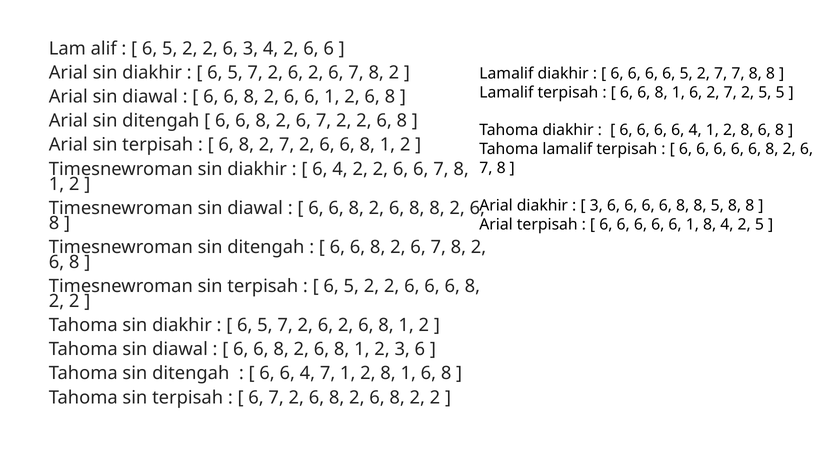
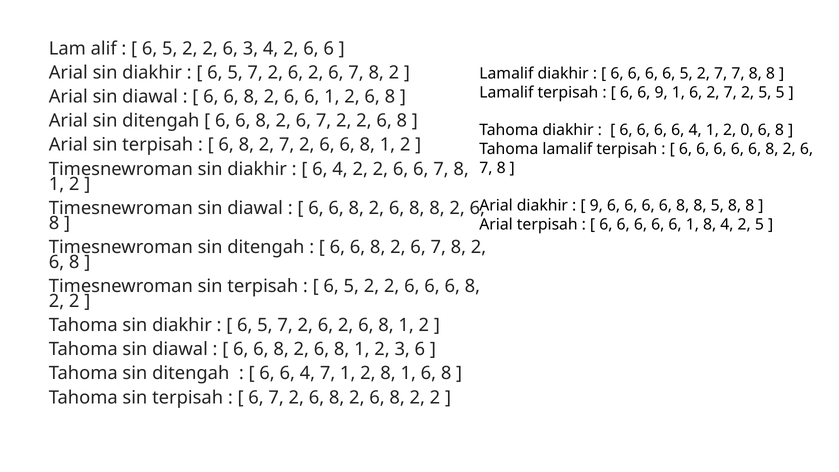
8: 8 -> 9 (661, 92)
4 1 2 8: 8 -> 0 (747, 130)
3: 3 -> 9 (596, 206)
